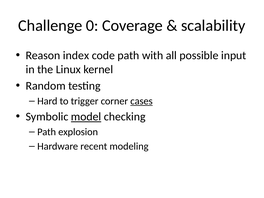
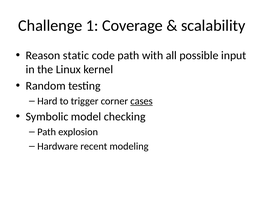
0: 0 -> 1 (92, 26)
index: index -> static (76, 55)
model underline: present -> none (86, 117)
